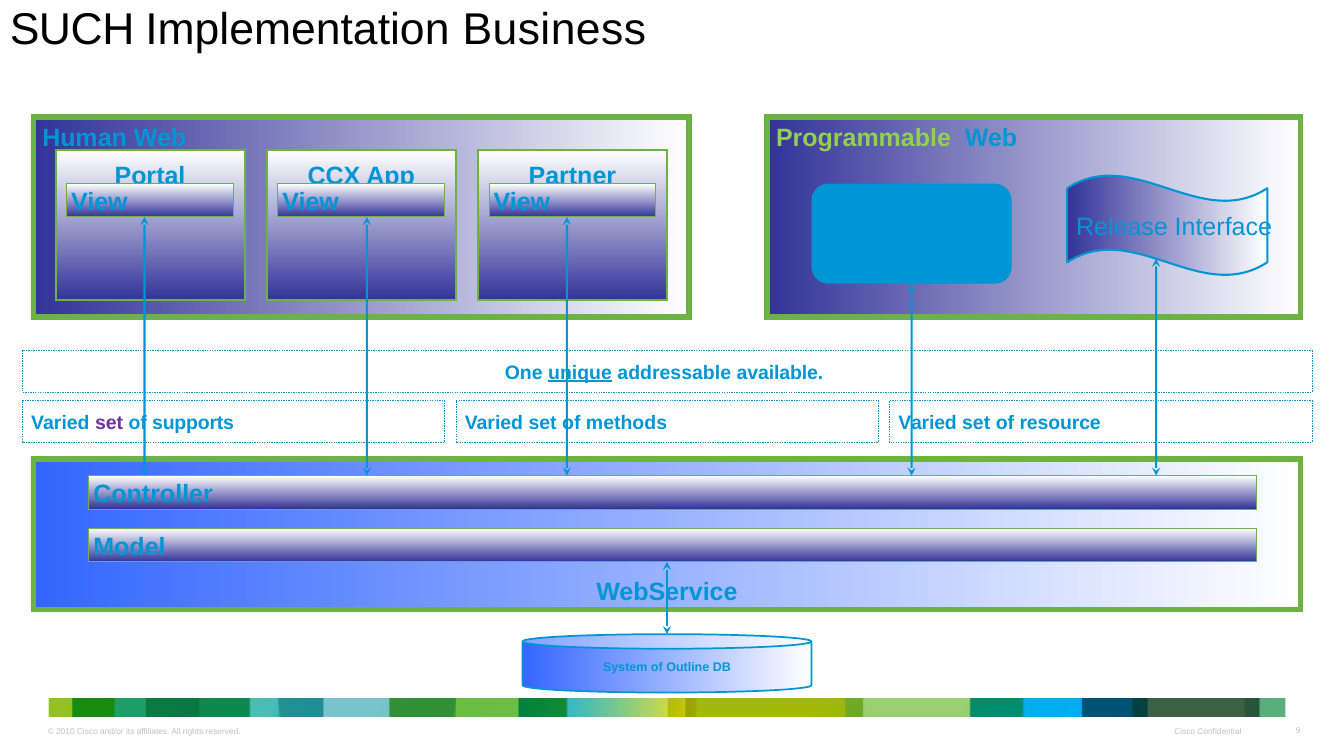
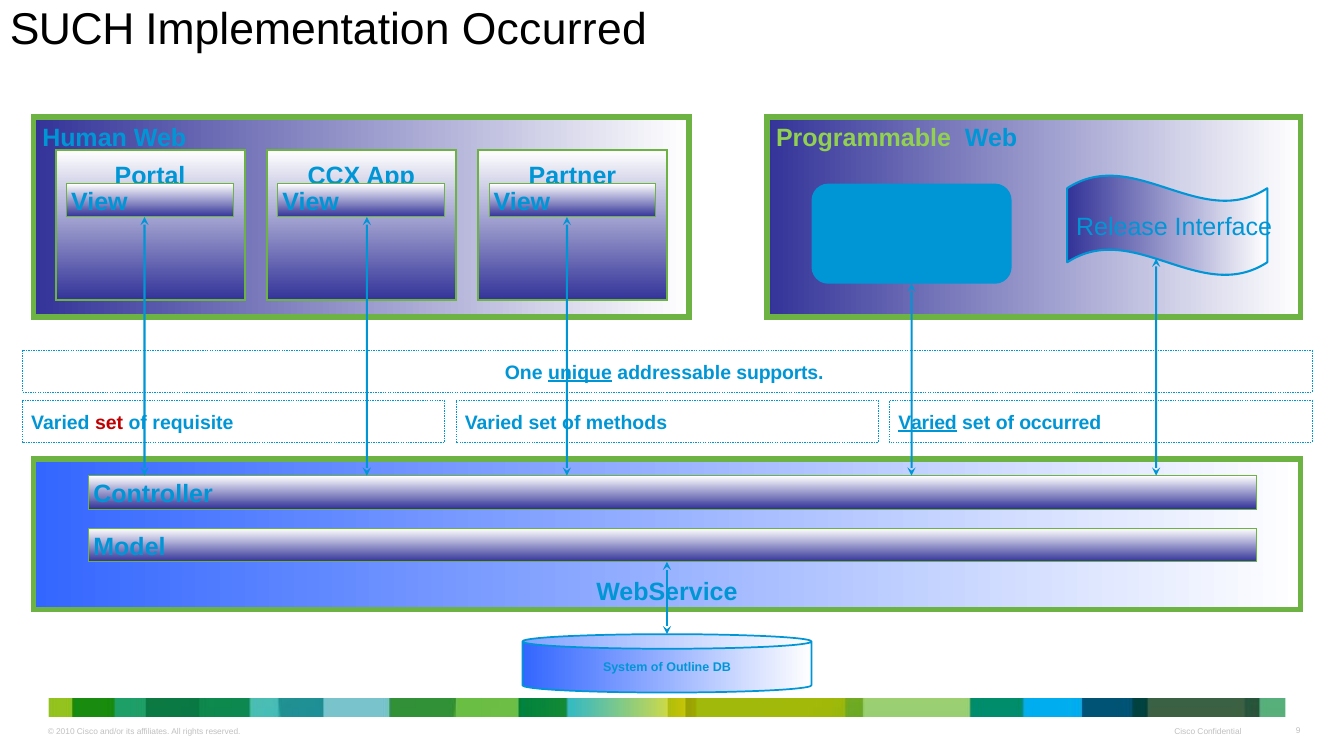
Implementation Business: Business -> Occurred (554, 30)
available: available -> supports (780, 372)
set colour: purple -> red (109, 422)
supports: supports -> requisite (193, 422)
Varied underline: none -> present (928, 422)
of resource: resource -> occurred (1060, 422)
